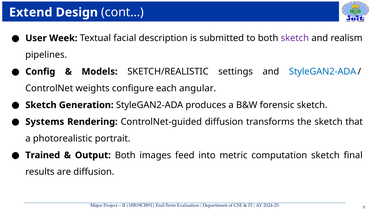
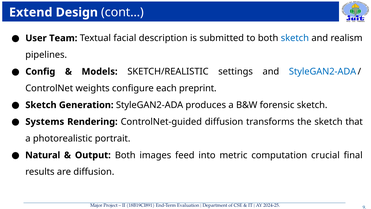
Week: Week -> Team (63, 38)
sketch colour: purple -> blue (295, 38)
angular: angular -> preprint (198, 88)
Trained: Trained -> Natural (43, 155)
computation sketch: sketch -> crucial (325, 155)
